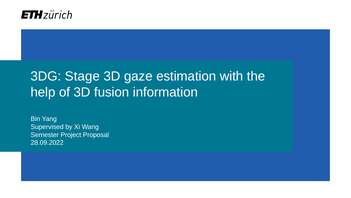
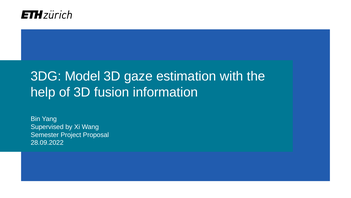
Stage: Stage -> Model (83, 76)
